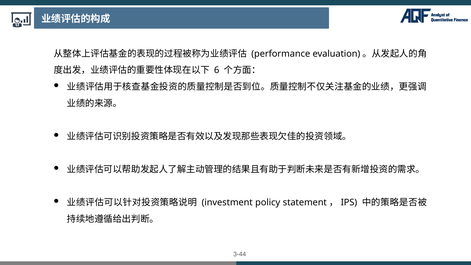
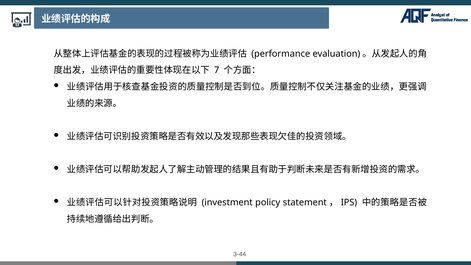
6: 6 -> 7 (217, 70)
